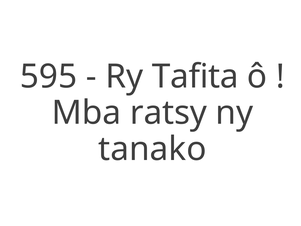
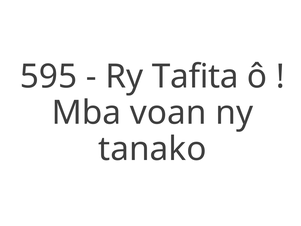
ratsy: ratsy -> voan (168, 113)
